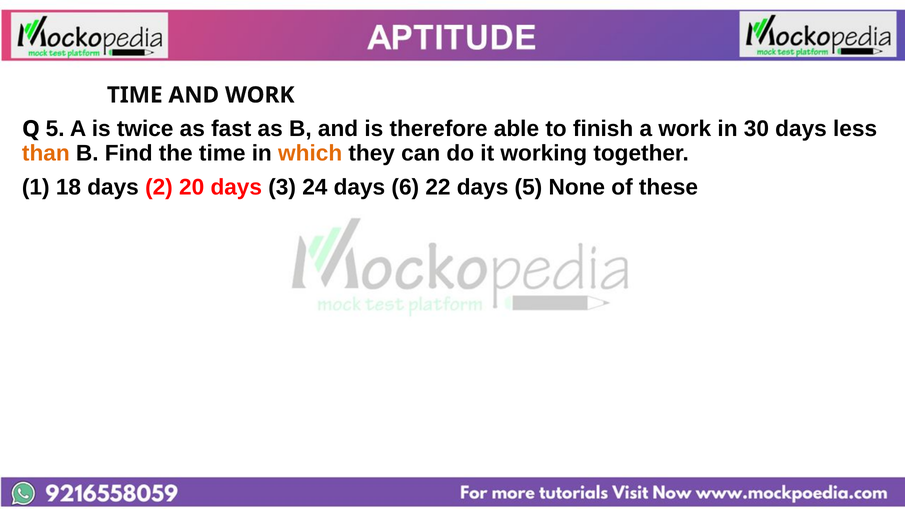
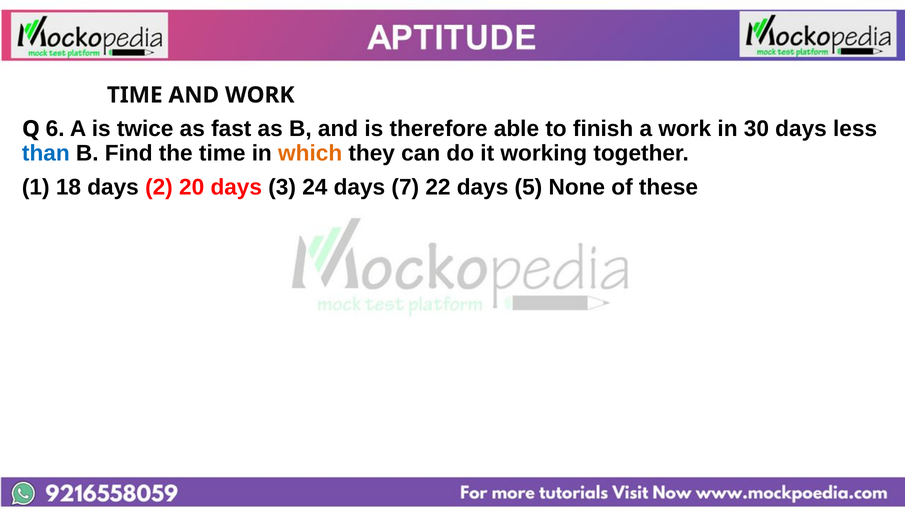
Q 5: 5 -> 6 (55, 129)
than colour: orange -> blue (46, 153)
6: 6 -> 7 (405, 187)
